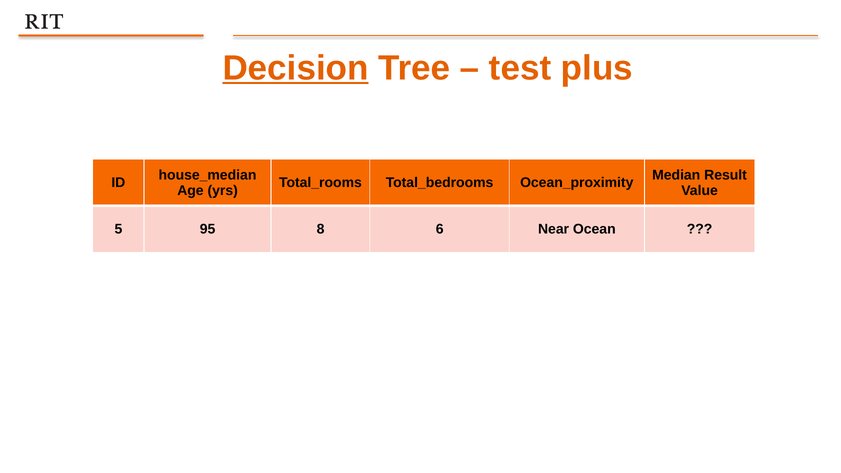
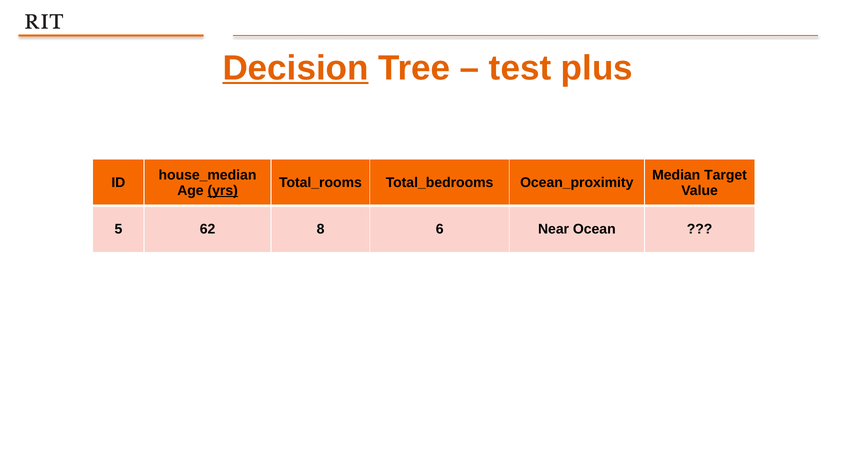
Result: Result -> Target (726, 175)
yrs underline: none -> present (223, 190)
95: 95 -> 62 (208, 229)
